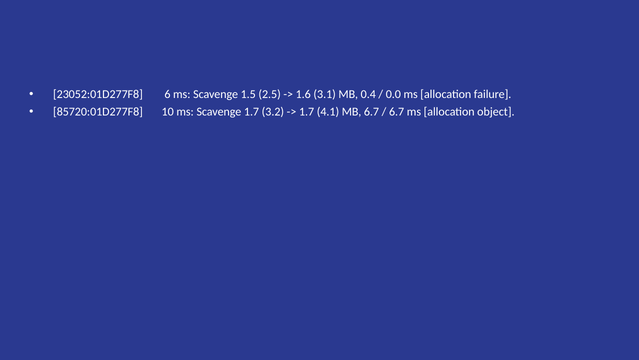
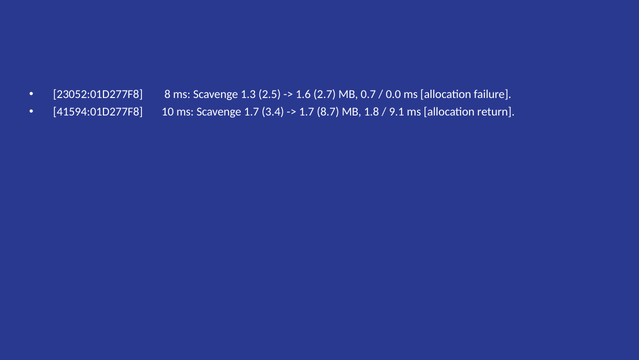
6: 6 -> 8 (167, 94)
1.5: 1.5 -> 1.3 (248, 94)
3.1: 3.1 -> 2.7 (325, 94)
0.4: 0.4 -> 0.7 (368, 94)
85720:01D277F8: 85720:01D277F8 -> 41594:01D277F8 (98, 112)
3.2: 3.2 -> 3.4 (273, 112)
4.1: 4.1 -> 8.7 (328, 112)
MB 6.7: 6.7 -> 1.8 (371, 112)
6.7: 6.7 -> 9.1 (397, 112)
object: object -> return (496, 112)
